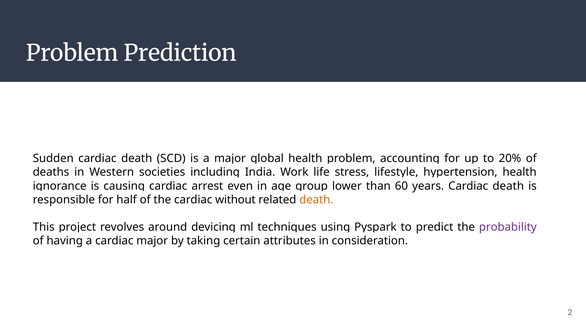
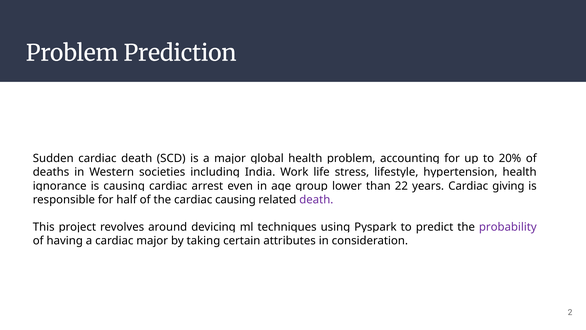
60: 60 -> 22 (401, 186)
years Cardiac death: death -> giving (508, 186)
cardiac without: without -> causing (235, 199)
death colour: orange -> purple (316, 199)
